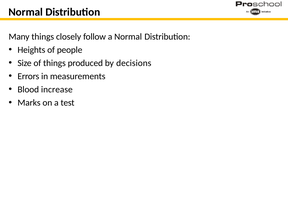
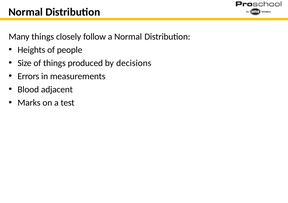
increase: increase -> adjacent (57, 90)
